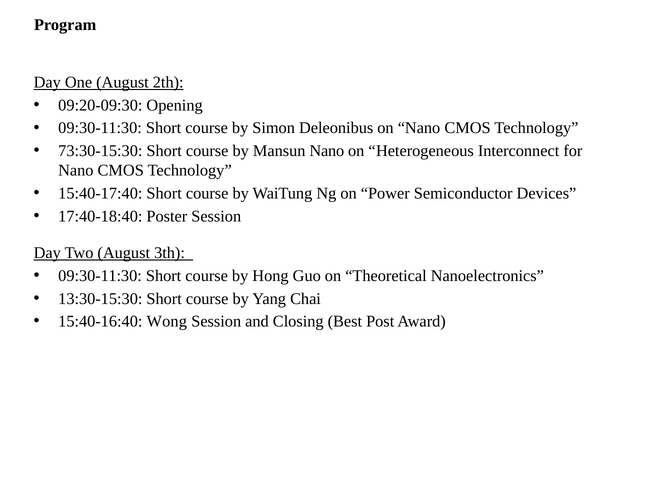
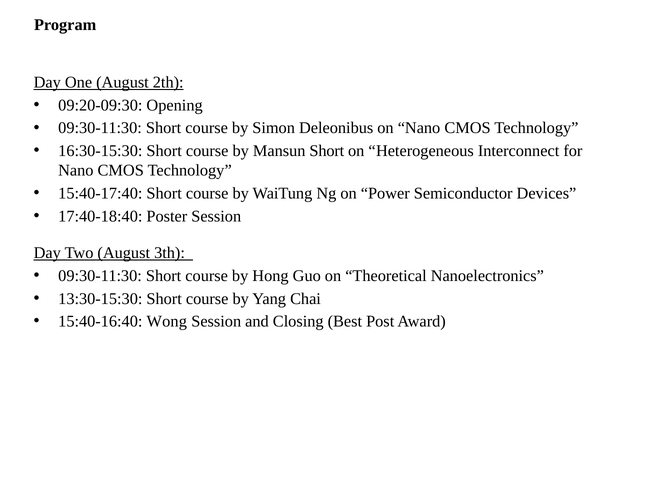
73:30-15:30: 73:30-15:30 -> 16:30-15:30 (100, 151)
Mansun Nano: Nano -> Short (327, 151)
